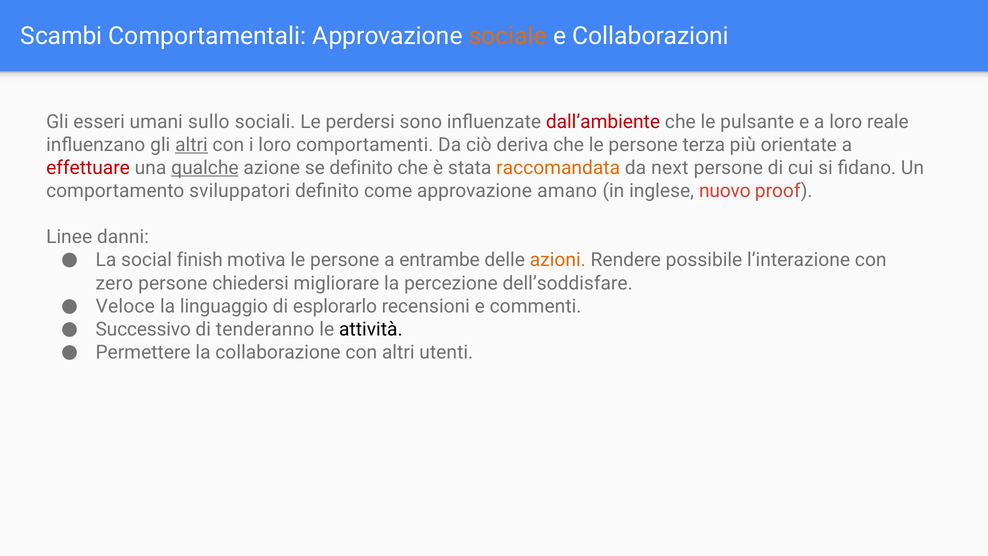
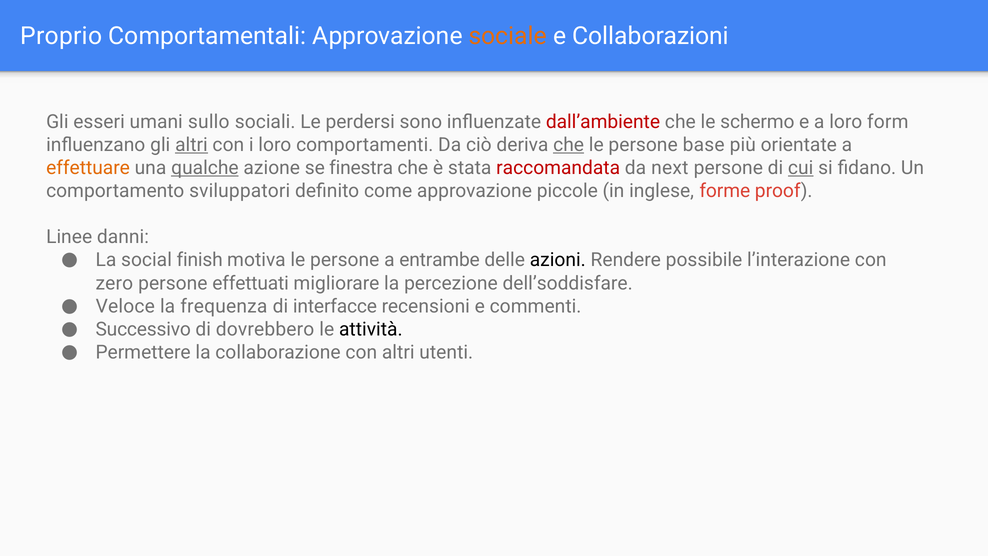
Scambi: Scambi -> Proprio (61, 36)
pulsante: pulsante -> schermo (757, 122)
reale: reale -> form (888, 122)
che underline: none -> present (569, 145)
terza: terza -> base (704, 145)
effettuare colour: red -> orange (88, 168)
se definito: definito -> finestra (361, 168)
raccomandata colour: orange -> red (558, 168)
cui underline: none -> present (801, 168)
amano: amano -> piccole (567, 191)
nuovo: nuovo -> forme (725, 191)
azioni colour: orange -> black (558, 260)
chiedersi: chiedersi -> effettuati (251, 283)
linguaggio: linguaggio -> frequenza (224, 306)
esplorarlo: esplorarlo -> interfacce (335, 306)
tenderanno: tenderanno -> dovrebbero (265, 329)
